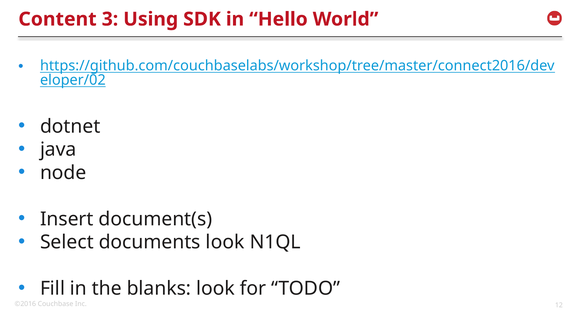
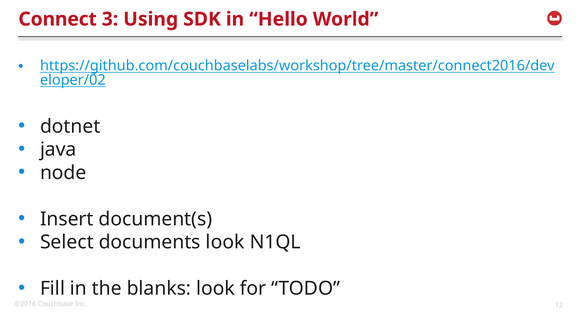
Content: Content -> Connect (58, 19)
